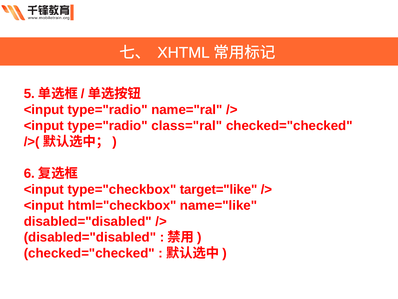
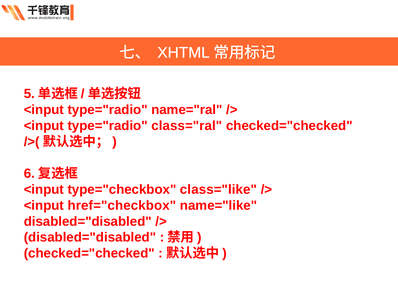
target="like: target="like -> class="like (218, 189)
html="checkbox: html="checkbox -> href="checkbox (122, 205)
